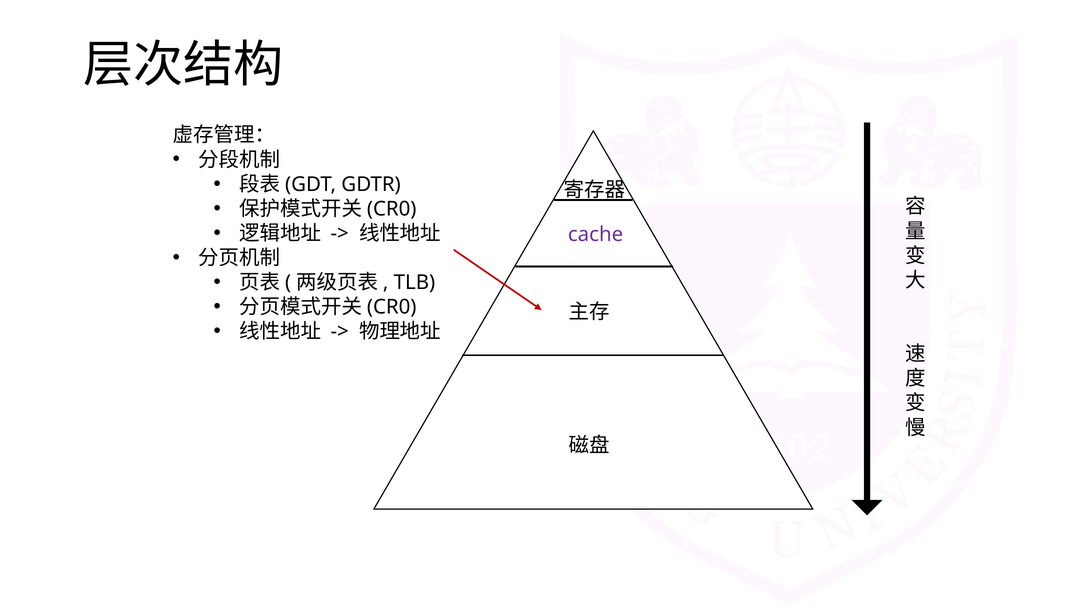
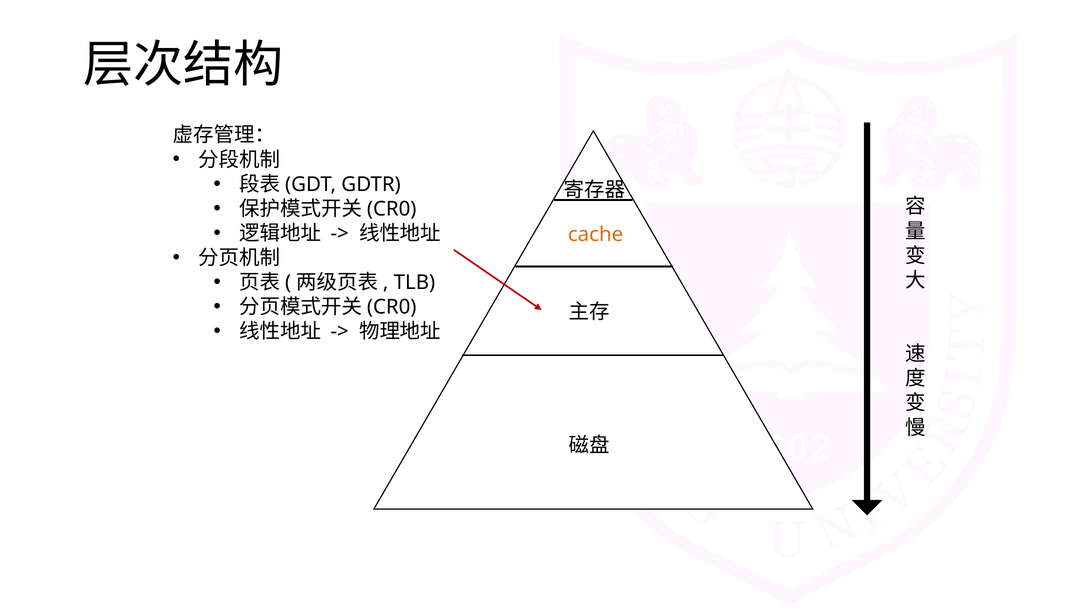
cache colour: purple -> orange (596, 234)
